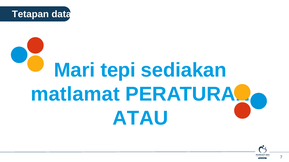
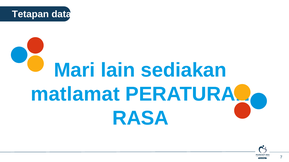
tepi: tepi -> lain (118, 70)
ATAU: ATAU -> RASA (140, 119)
